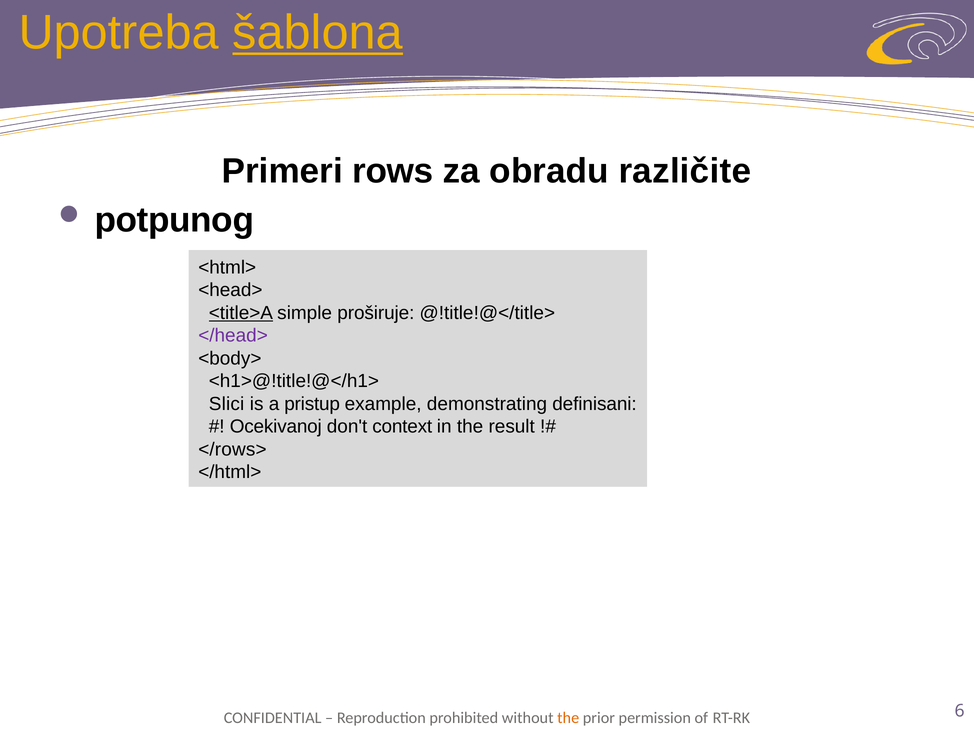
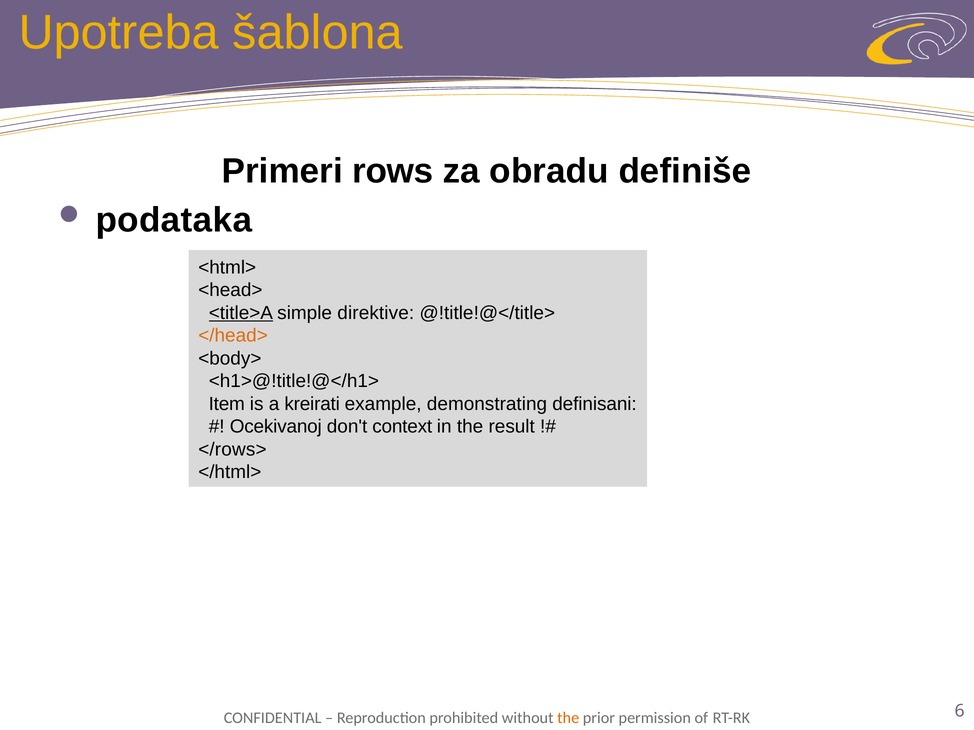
šablona underline: present -> none (318, 33)
različite: različite -> definiše (685, 171)
potpunog: potpunog -> podataka (174, 220)
proširuje: proširuje -> direktive (376, 313)
</head> colour: purple -> orange (233, 336)
Slici: Slici -> Item (227, 404)
pristup: pristup -> kreirati (312, 404)
